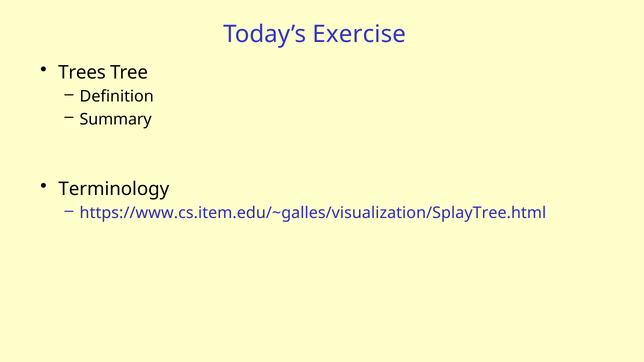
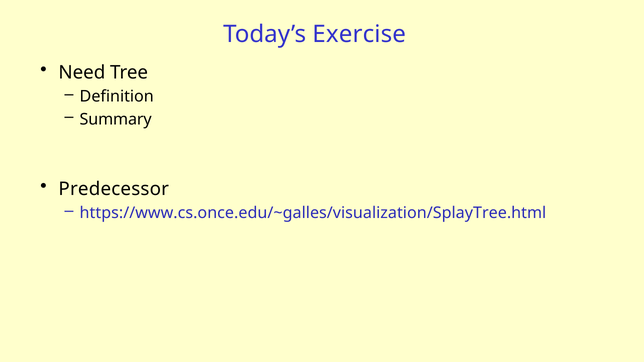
Trees: Trees -> Need (82, 73)
Terminology: Terminology -> Predecessor (114, 189)
https://www.cs.item.edu/~galles/visualization/SplayTree.html: https://www.cs.item.edu/~galles/visualization/SplayTree.html -> https://www.cs.once.edu/~galles/visualization/SplayTree.html (313, 213)
